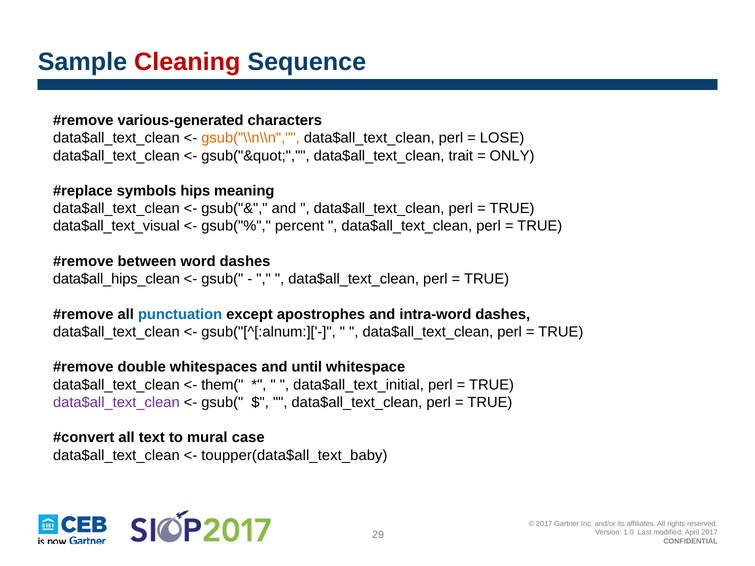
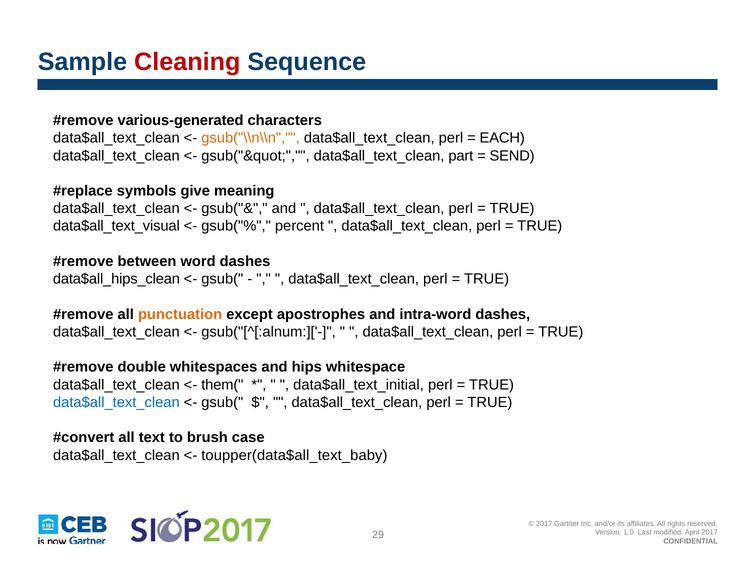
LOSE: LOSE -> EACH (502, 138)
trait: trait -> part (461, 156)
ONLY: ONLY -> SEND (512, 156)
hips: hips -> give (195, 191)
punctuation colour: blue -> orange (180, 314)
until: until -> hips (307, 367)
data$all_text_clean colour: purple -> blue (116, 402)
mural: mural -> brush (207, 438)
